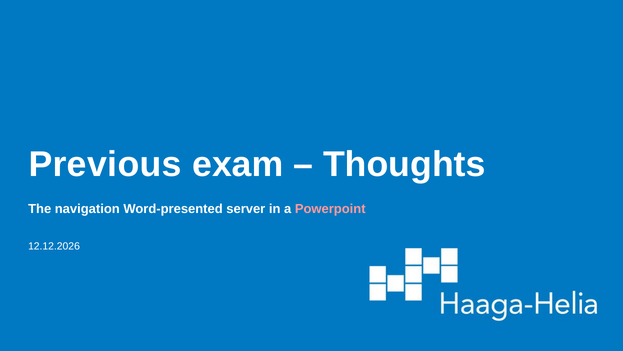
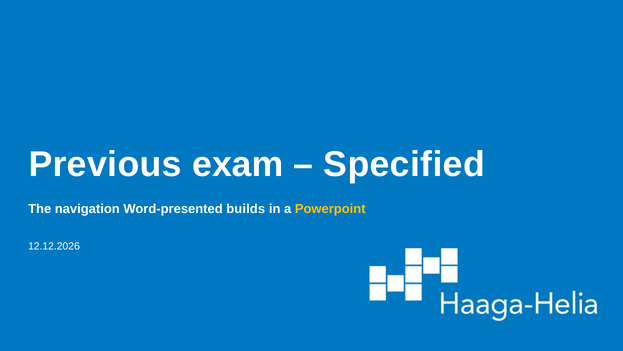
Thoughts: Thoughts -> Specified (404, 164)
server: server -> builds (246, 209)
Powerpoint colour: pink -> yellow (330, 209)
